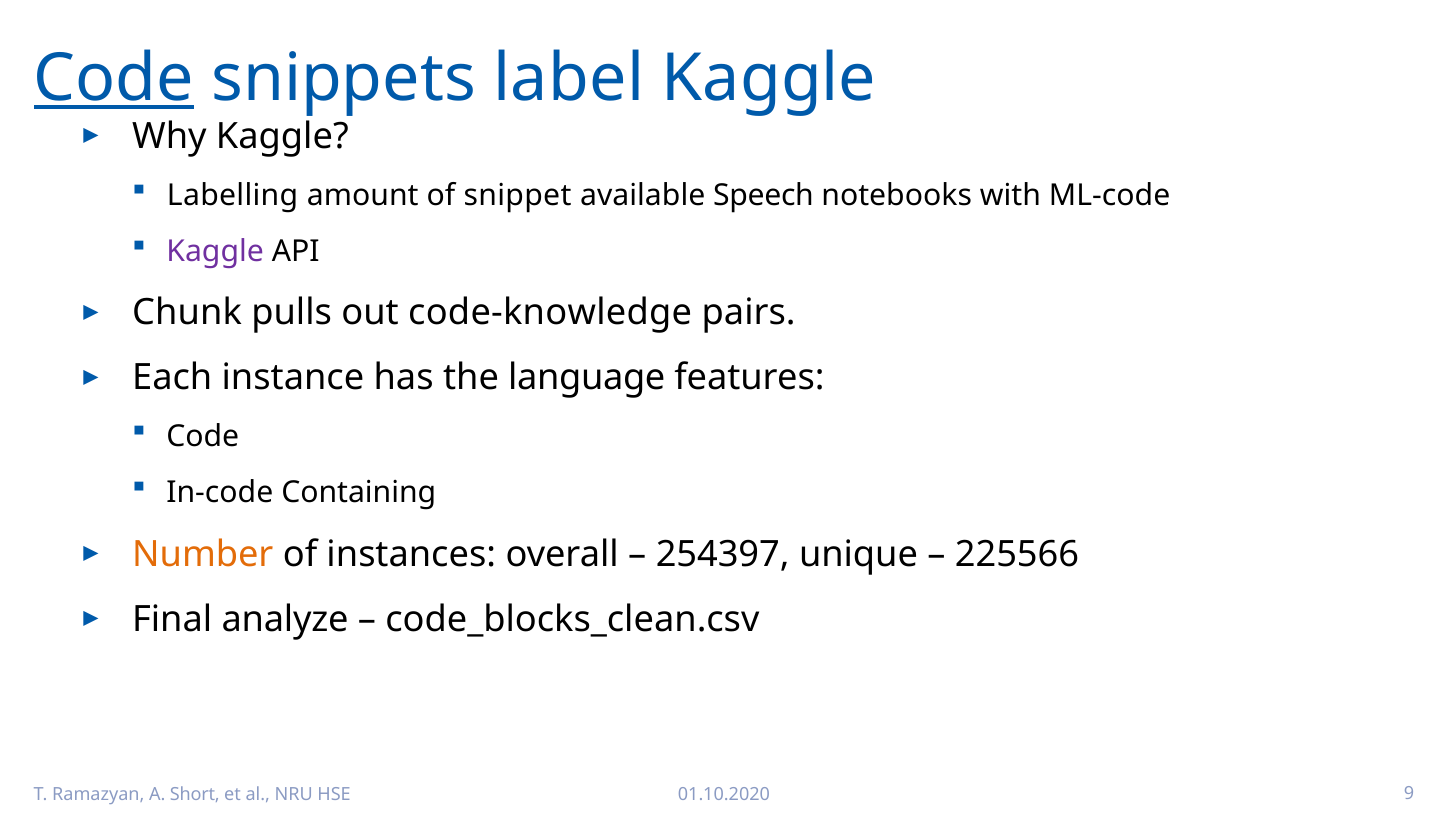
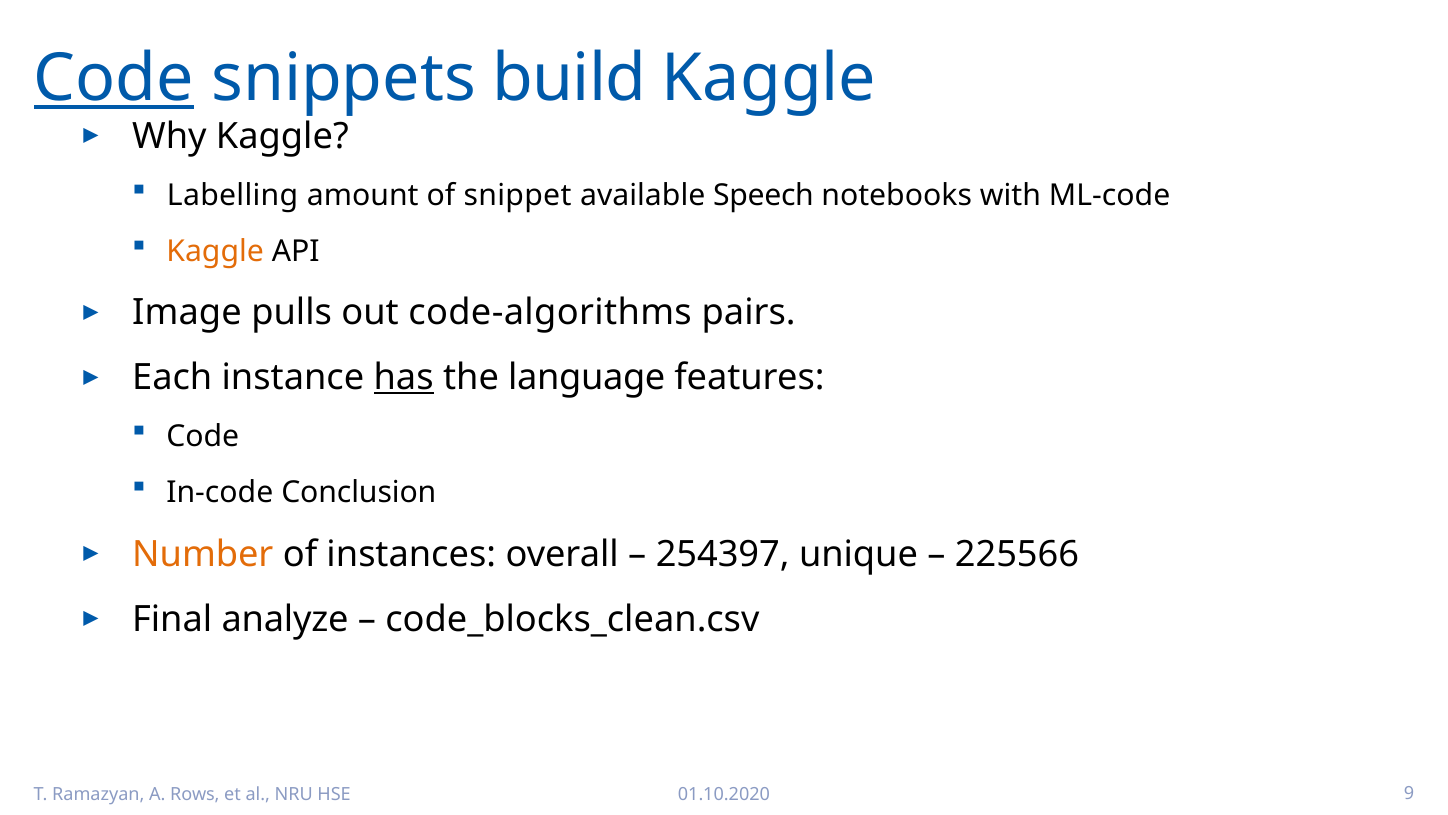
label: label -> build (569, 78)
Kaggle colour: purple -> orange (215, 251)
Chunk: Chunk -> Image (187, 313)
code-knowledge: code-knowledge -> code-algorithms (550, 313)
has underline: none -> present (404, 378)
Containing: Containing -> Conclusion (359, 492)
Short: Short -> Rows (195, 794)
